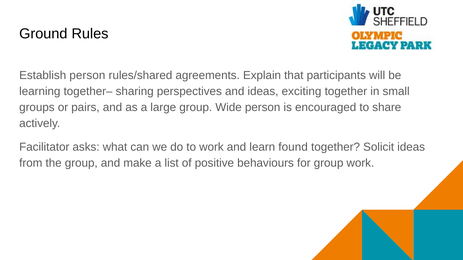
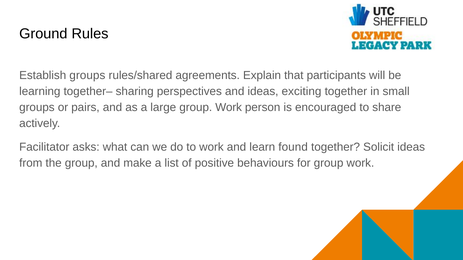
Establish person: person -> groups (87, 76)
large group Wide: Wide -> Work (229, 108)
